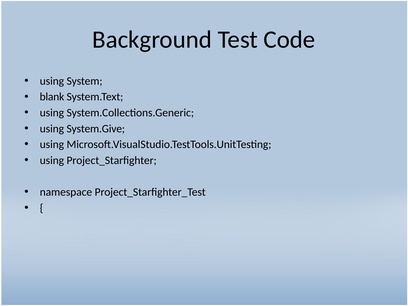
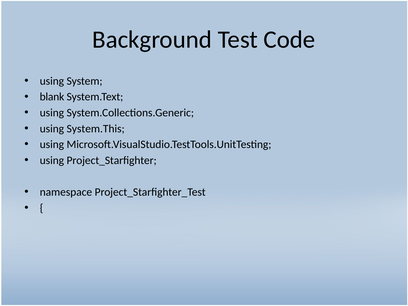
System.Give: System.Give -> System.This (96, 129)
